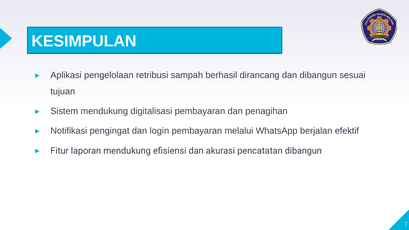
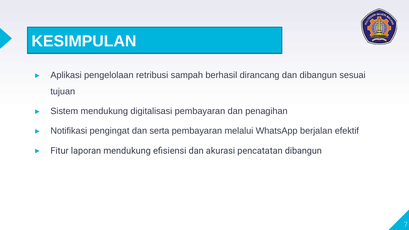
login: login -> serta (159, 131)
